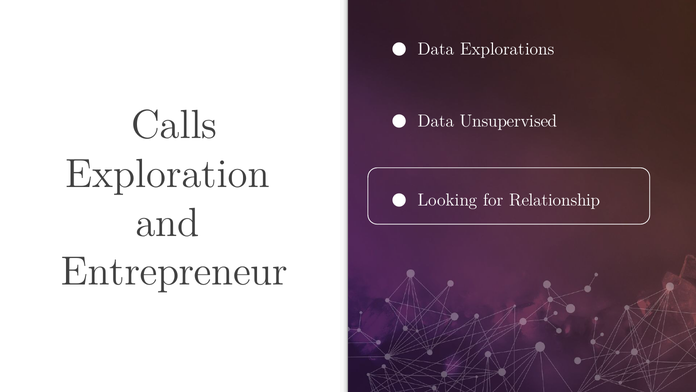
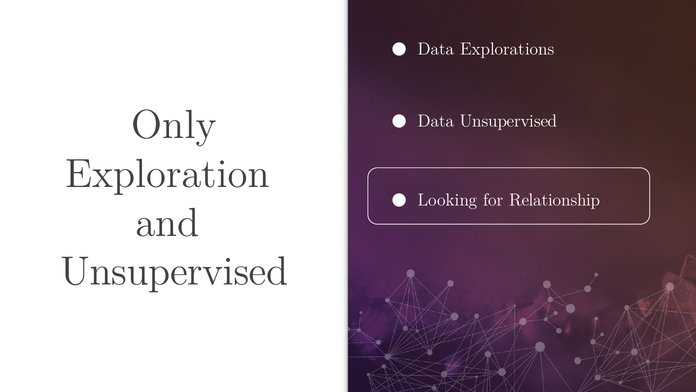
Calls: Calls -> Only (174, 125)
Entrepreneur: Entrepreneur -> Unsupervised (174, 271)
